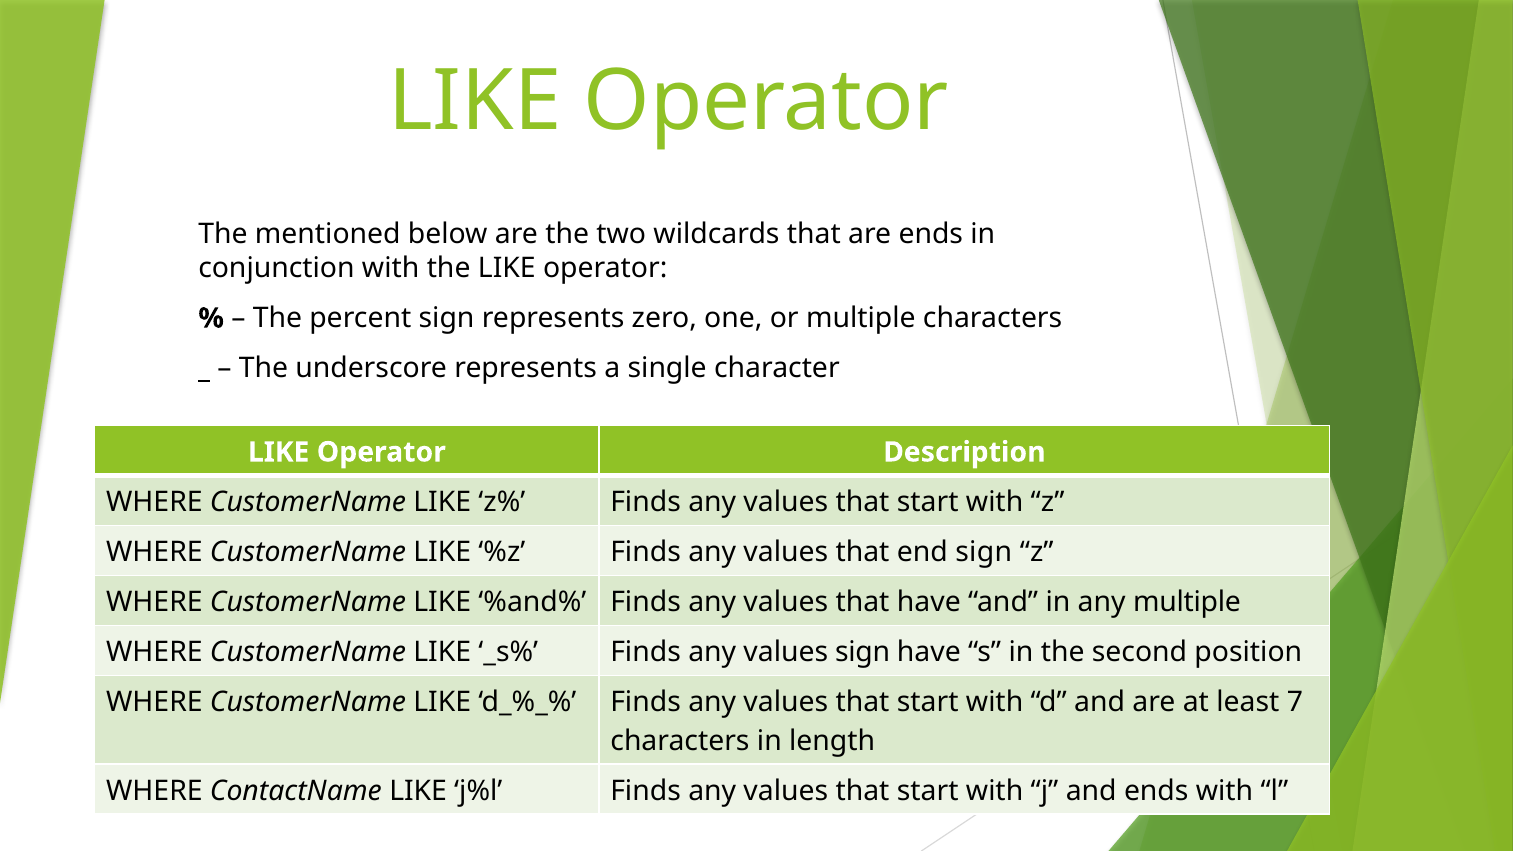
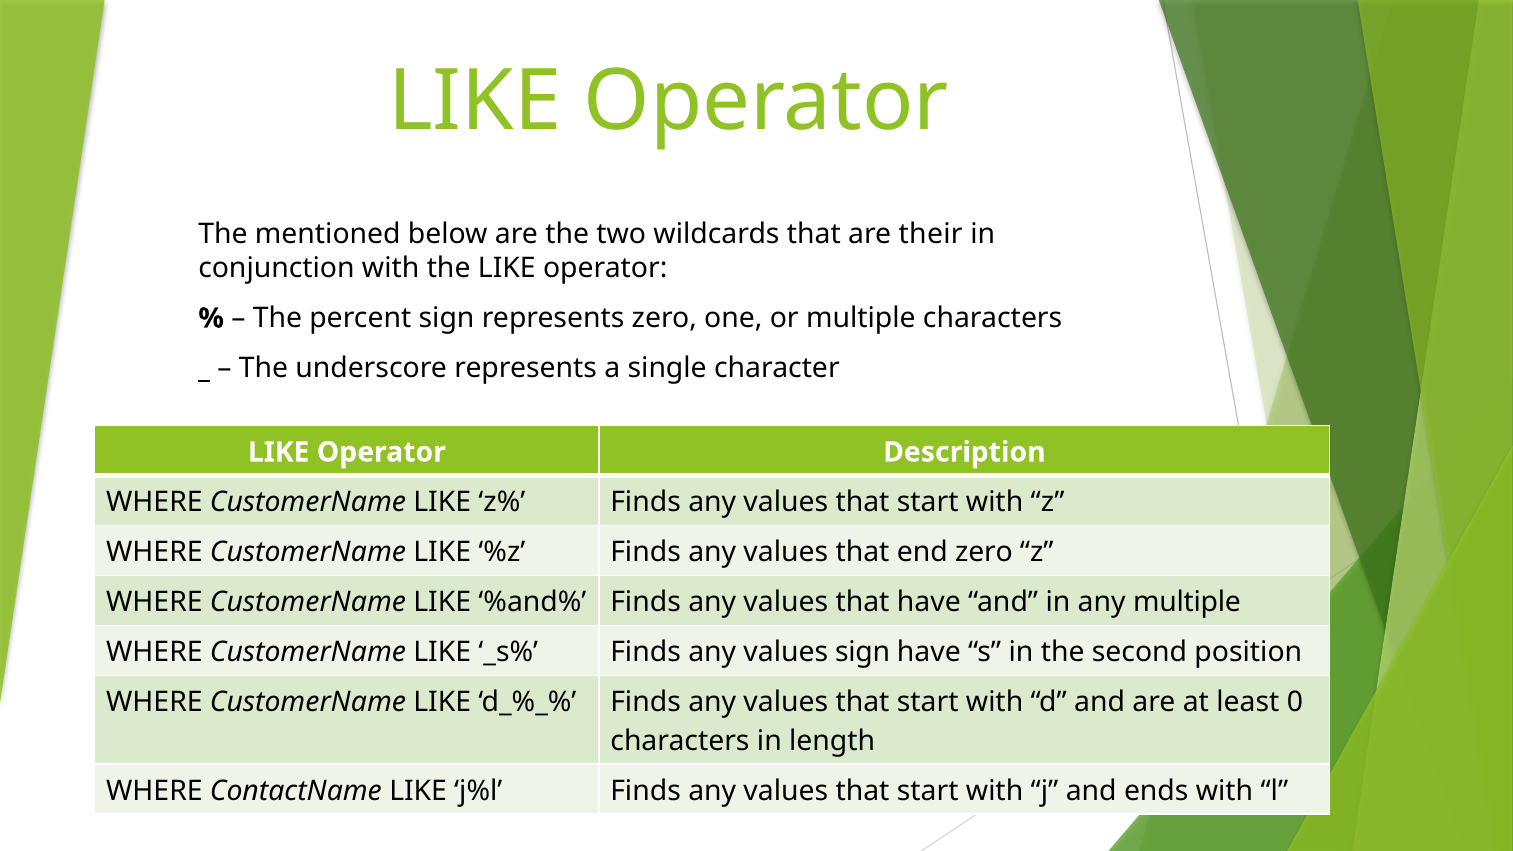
are ends: ends -> their (931, 234)
end sign: sign -> zero (984, 552)
7: 7 -> 0 (1295, 702)
